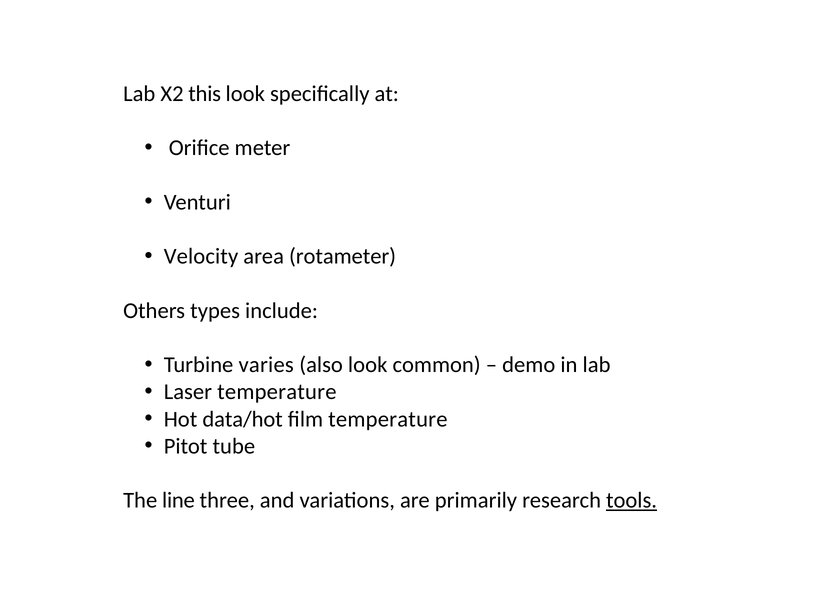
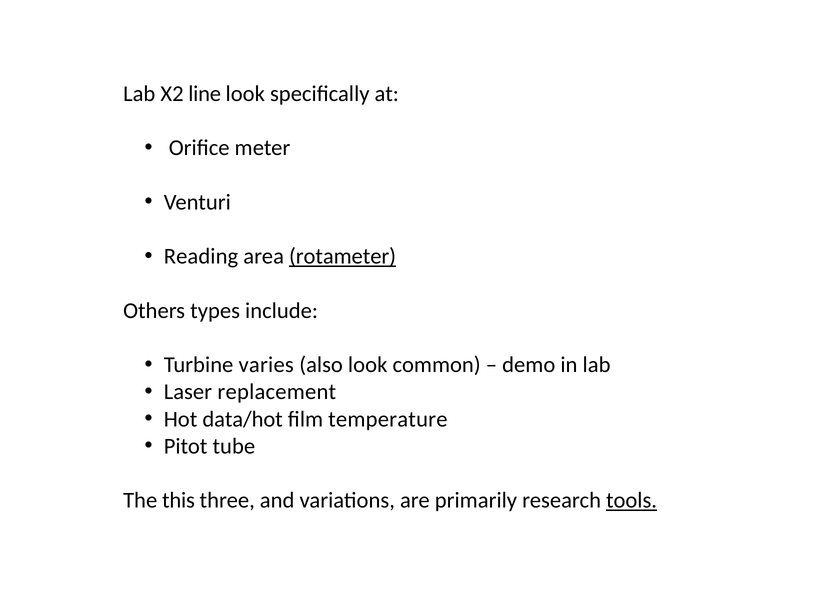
this: this -> line (205, 94)
Velocity: Velocity -> Reading (201, 256)
rotameter underline: none -> present (343, 256)
Laser temperature: temperature -> replacement (277, 392)
line: line -> this (178, 500)
